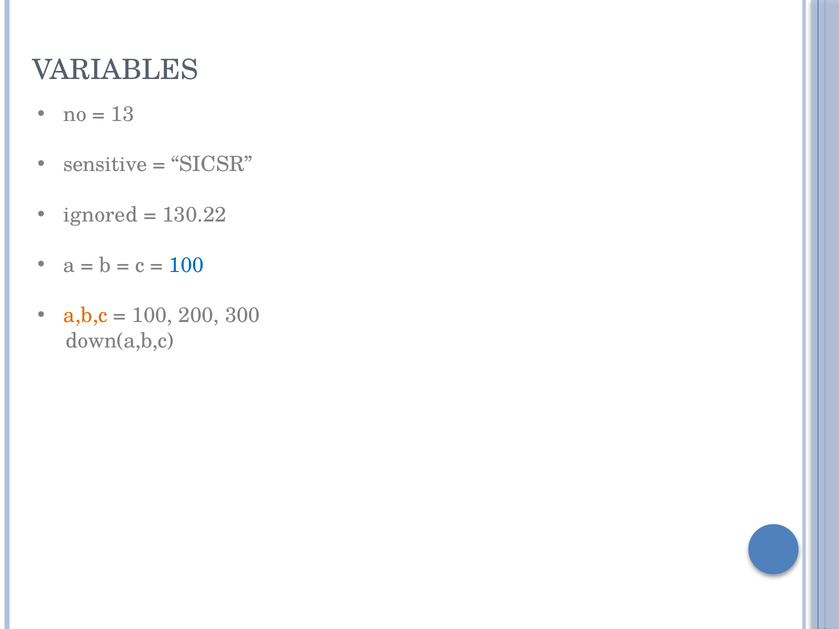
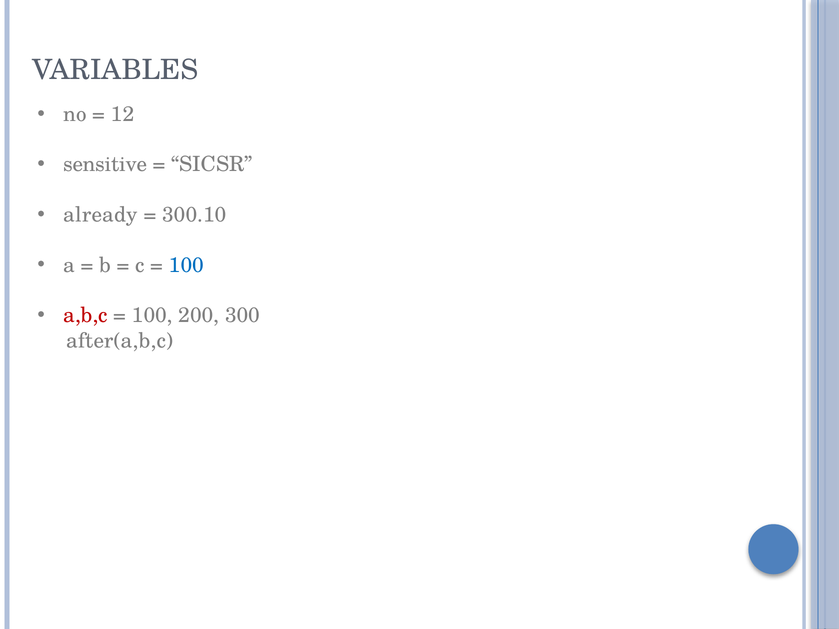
13: 13 -> 12 (123, 114)
ignored: ignored -> already (101, 215)
130.22: 130.22 -> 300.10 (194, 215)
a,b,c colour: orange -> red (86, 316)
down(a,b,c: down(a,b,c -> after(a,b,c (120, 341)
